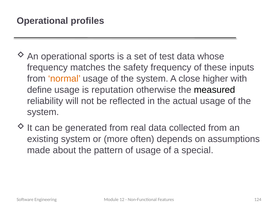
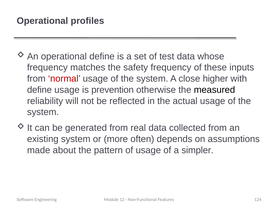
operational sports: sports -> define (102, 56)
normal colour: orange -> red (64, 78)
reputation: reputation -> prevention (113, 90)
special: special -> simpler (198, 150)
